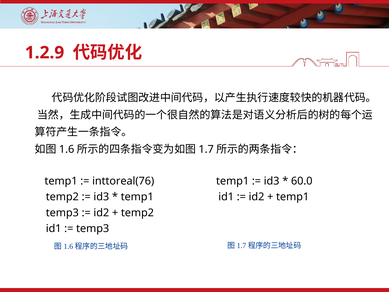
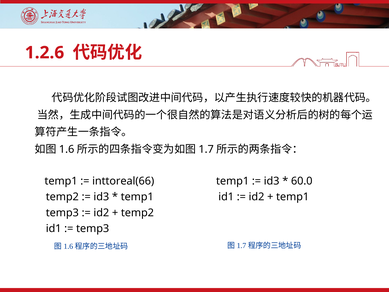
1.2.9: 1.2.9 -> 1.2.6 (45, 53)
inttoreal(76: inttoreal(76 -> inttoreal(66 (123, 181)
